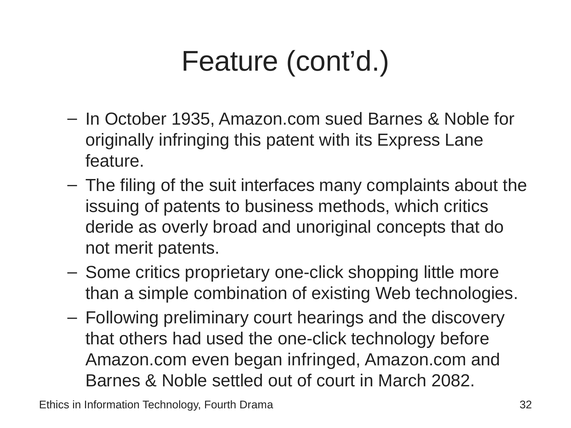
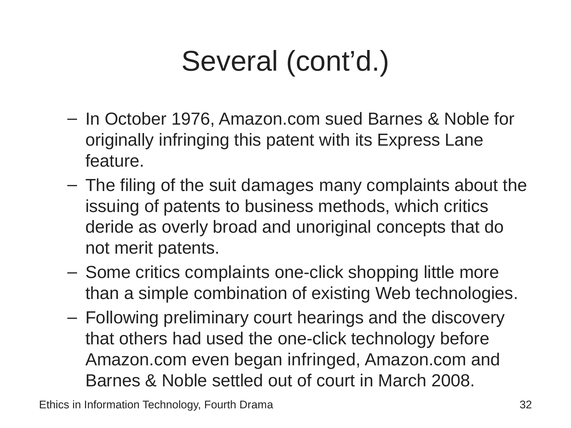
Feature: Feature -> Several (230, 61)
1935: 1935 -> 1976 (193, 119)
interfaces: interfaces -> damages (278, 186)
critics proprietary: proprietary -> complaints (227, 273)
2082: 2082 -> 2008 (453, 381)
